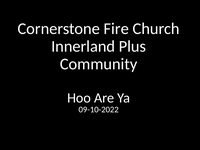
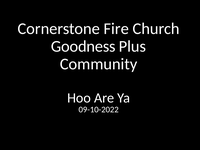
Innerland: Innerland -> Goodness (83, 46)
